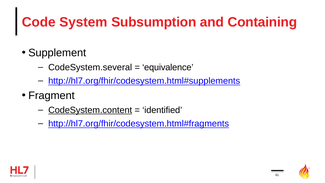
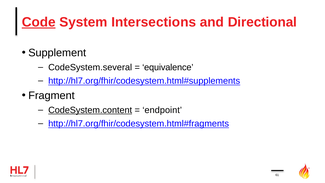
Code underline: none -> present (39, 22)
Subsumption: Subsumption -> Intersections (154, 22)
Containing: Containing -> Directional (262, 22)
identified: identified -> endpoint (162, 110)
